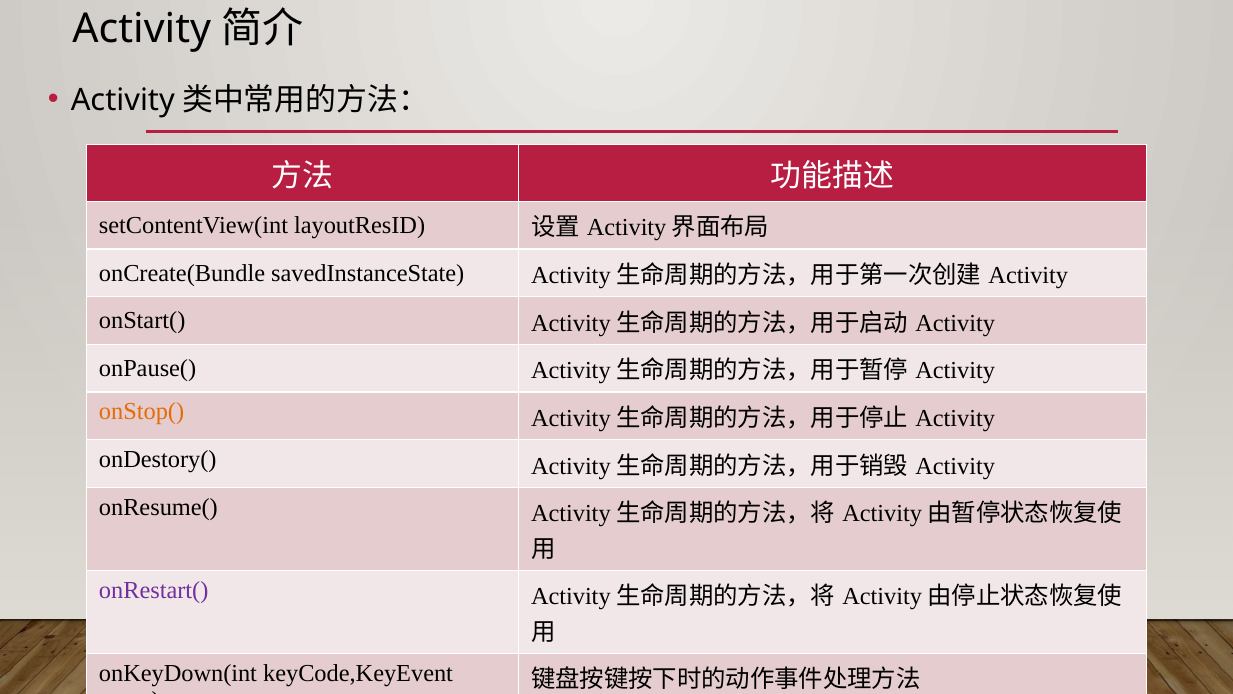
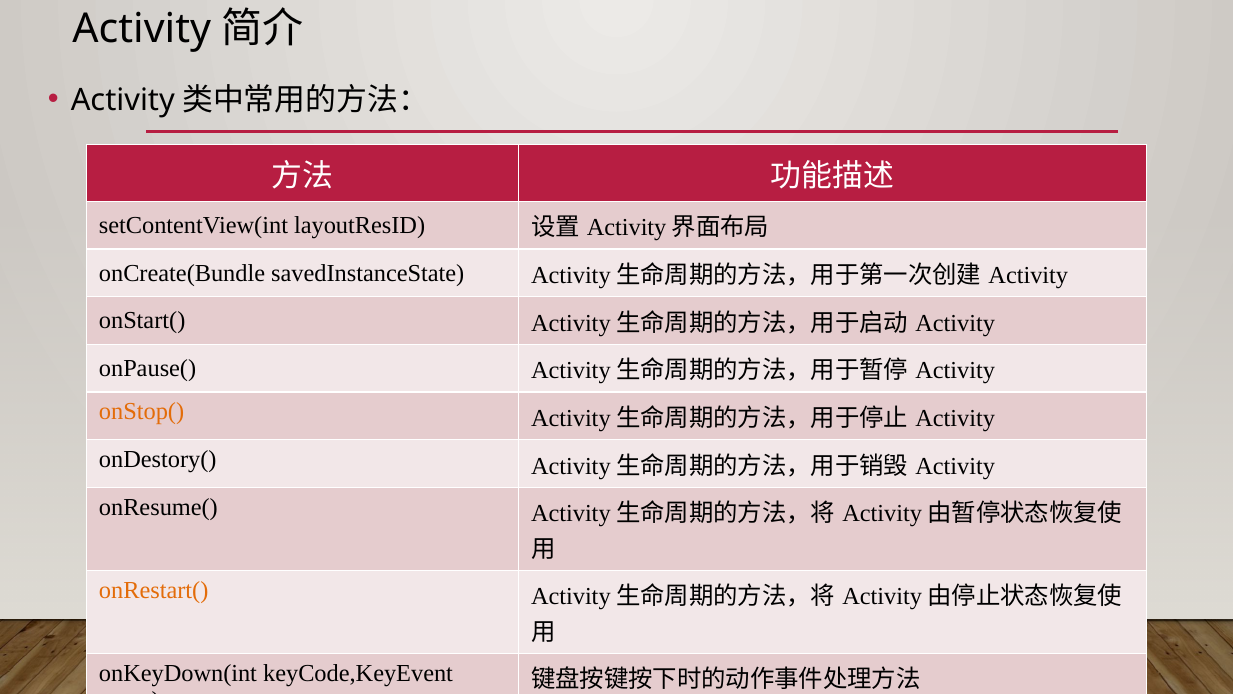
onRestart( colour: purple -> orange (154, 590)
